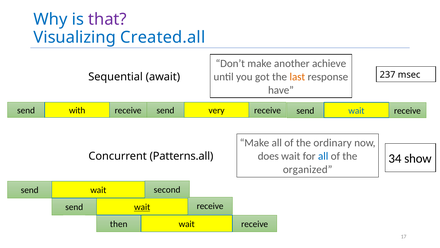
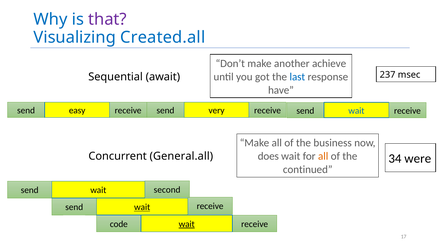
last colour: orange -> blue (297, 77)
with: with -> easy (77, 110)
ordinary: ordinary -> business (333, 143)
all colour: blue -> orange (323, 156)
Patterns.all: Patterns.all -> General.all (181, 156)
show: show -> were (418, 158)
organized: organized -> continued (308, 169)
then: then -> code (119, 224)
wait underline: none -> present (187, 224)
